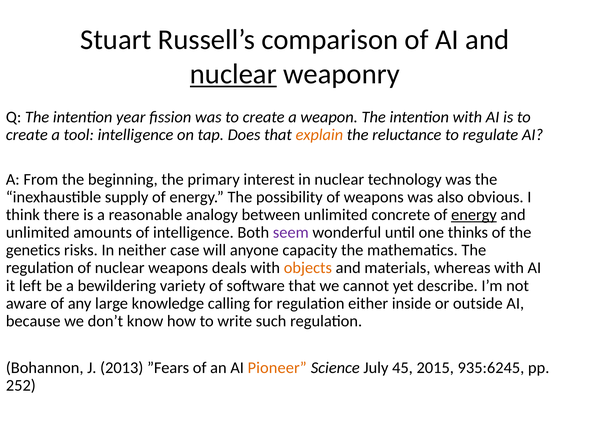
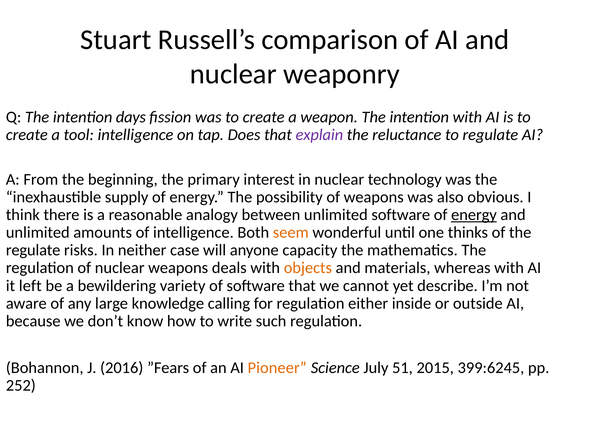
nuclear underline: present -> none (233, 74)
year: year -> days (131, 117)
explain colour: orange -> purple (319, 135)
unlimited concrete: concrete -> software (401, 215)
seem colour: purple -> orange (291, 233)
genetics: genetics -> regulate (33, 251)
2013: 2013 -> 2016 (122, 368)
45: 45 -> 51 (402, 368)
935:6245: 935:6245 -> 399:6245 (491, 368)
